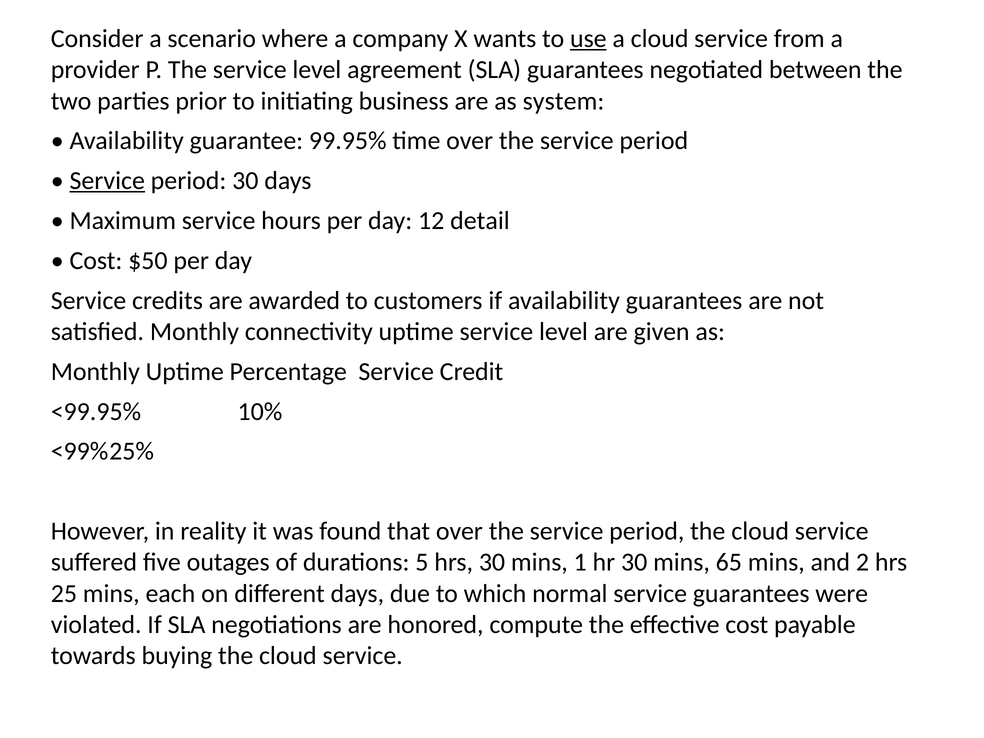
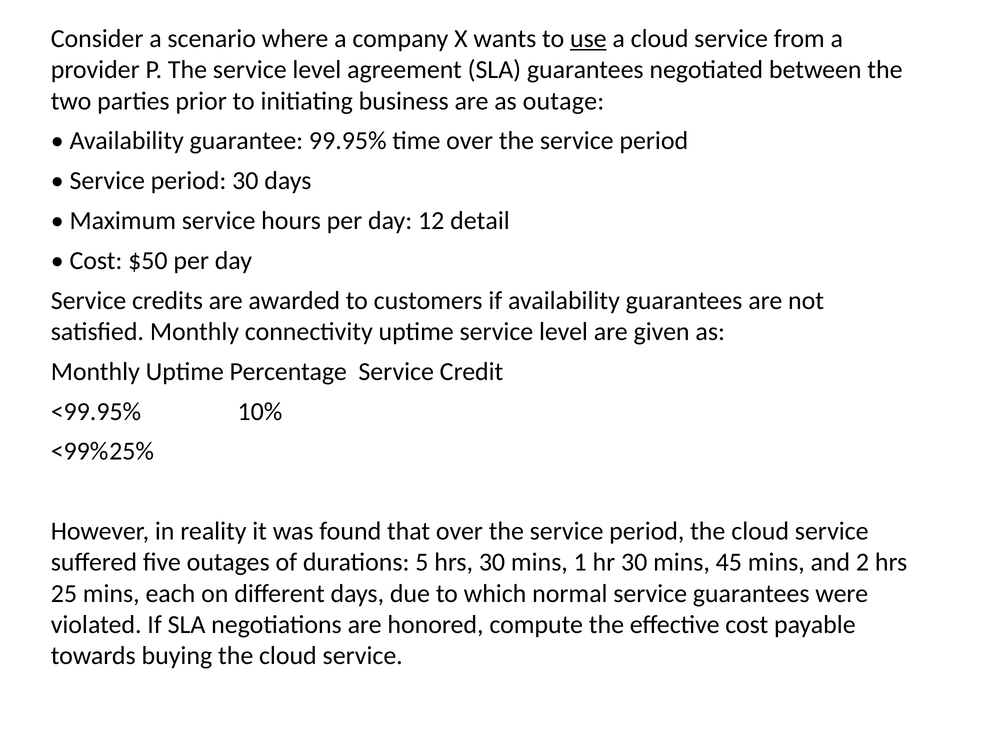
system: system -> outage (563, 101)
Service underline: present -> none (107, 181)
65: 65 -> 45 (729, 562)
